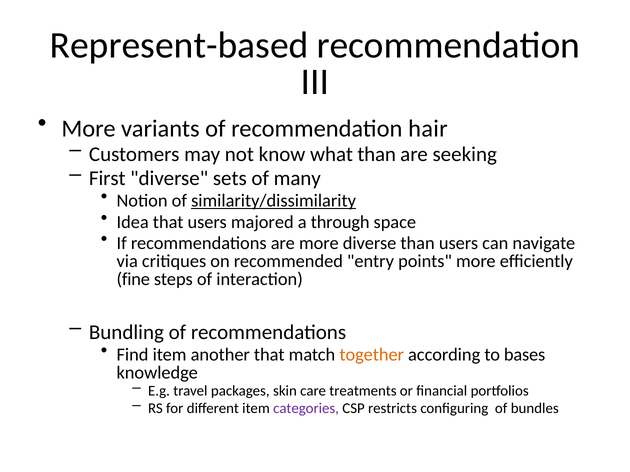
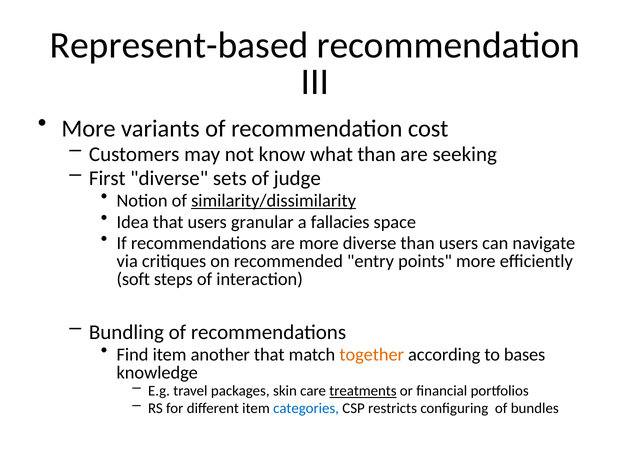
hair: hair -> cost (428, 129)
many: many -> judge (297, 179)
majored: majored -> granular (262, 222)
through: through -> fallacies (340, 222)
fine: fine -> soft (133, 280)
treatments underline: none -> present (363, 391)
categories colour: purple -> blue (306, 409)
